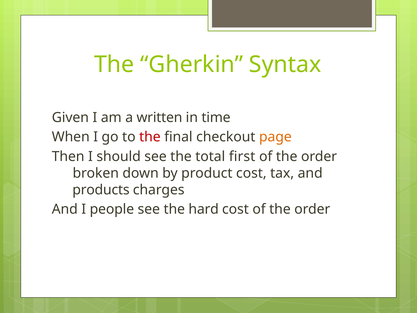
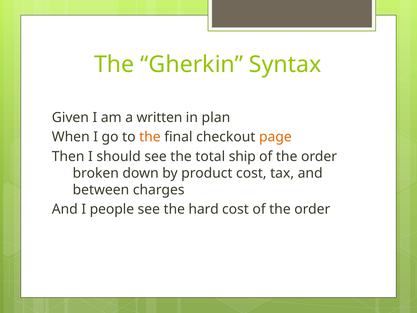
time: time -> plan (216, 117)
the colour: red -> orange (150, 137)
first: first -> ship (242, 156)
products: products -> between (101, 190)
